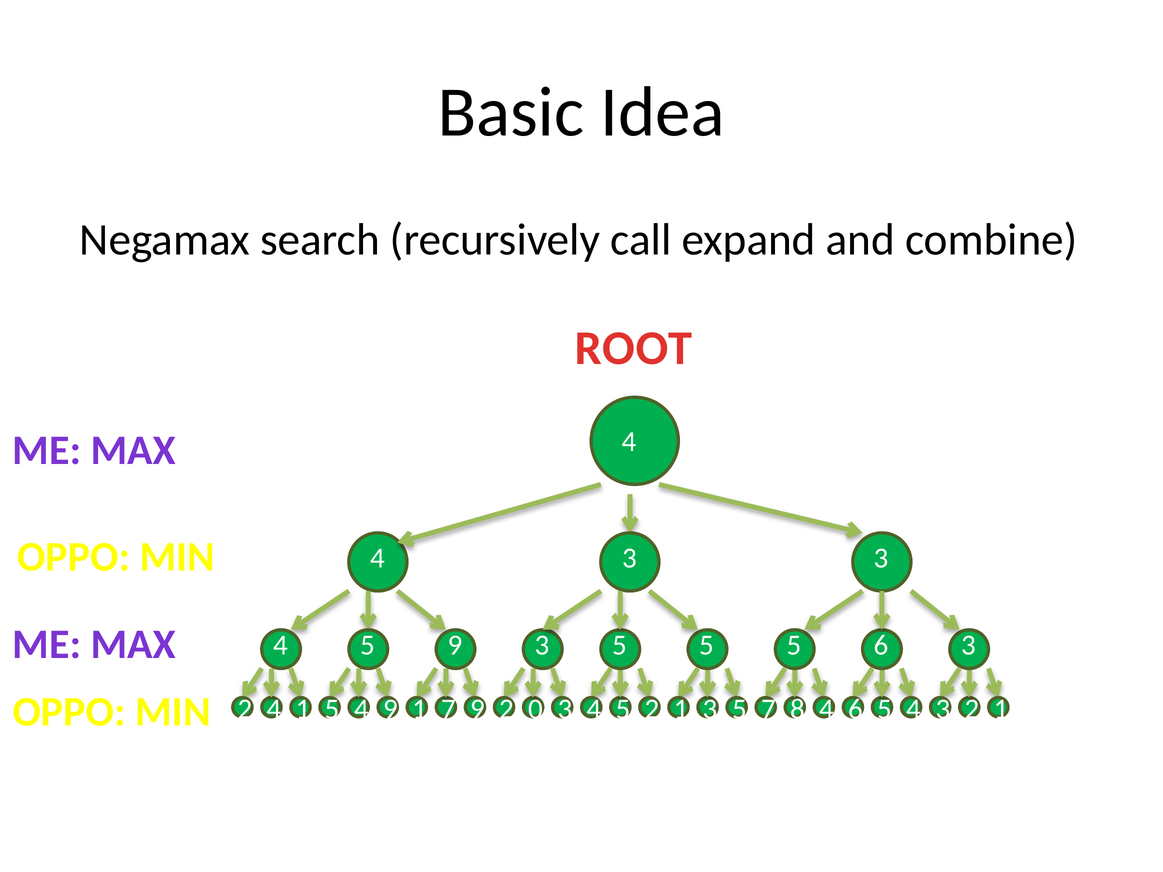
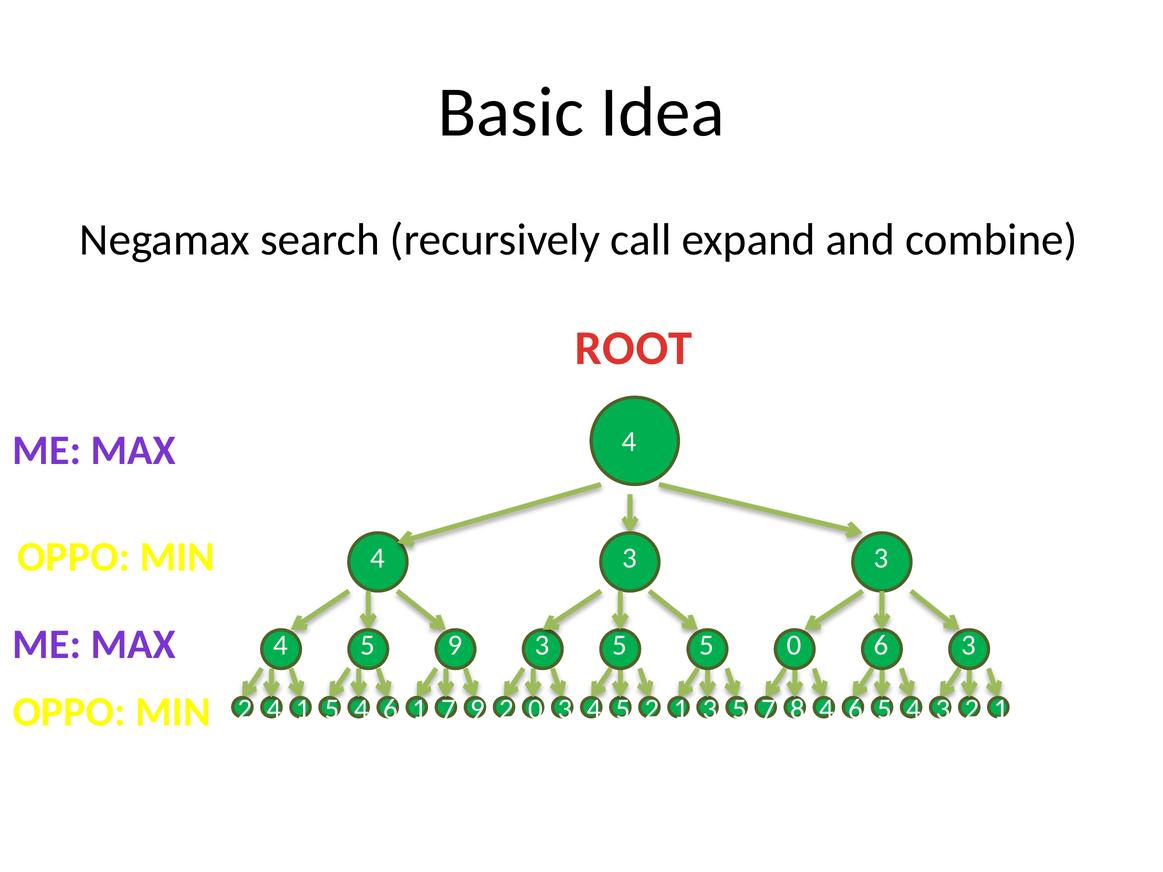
5 5 5: 5 -> 0 (794, 645)
9: 9 -> 6 (390, 709)
